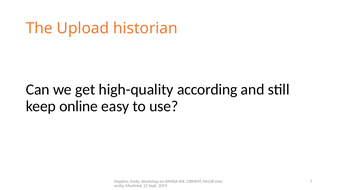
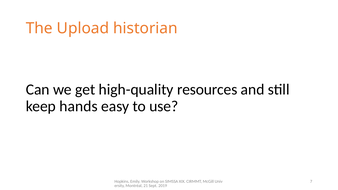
according: according -> resources (207, 90)
online: online -> hands (78, 106)
